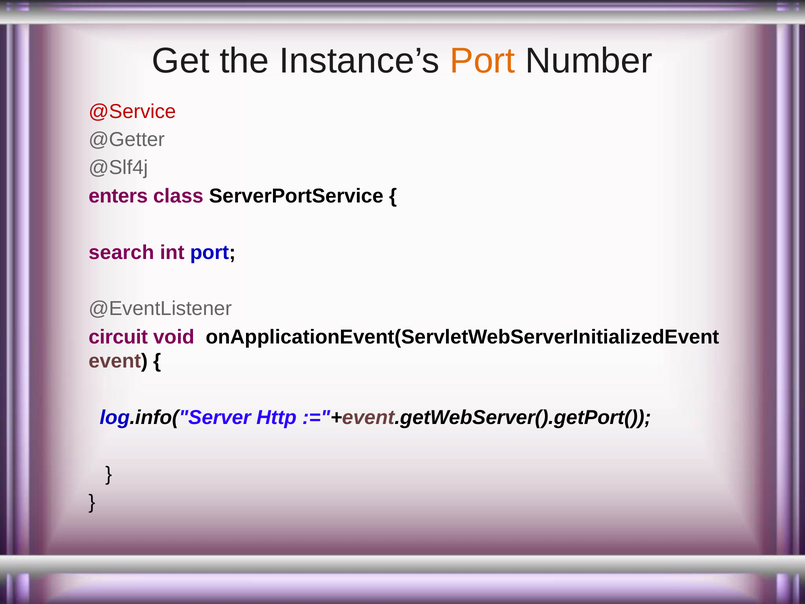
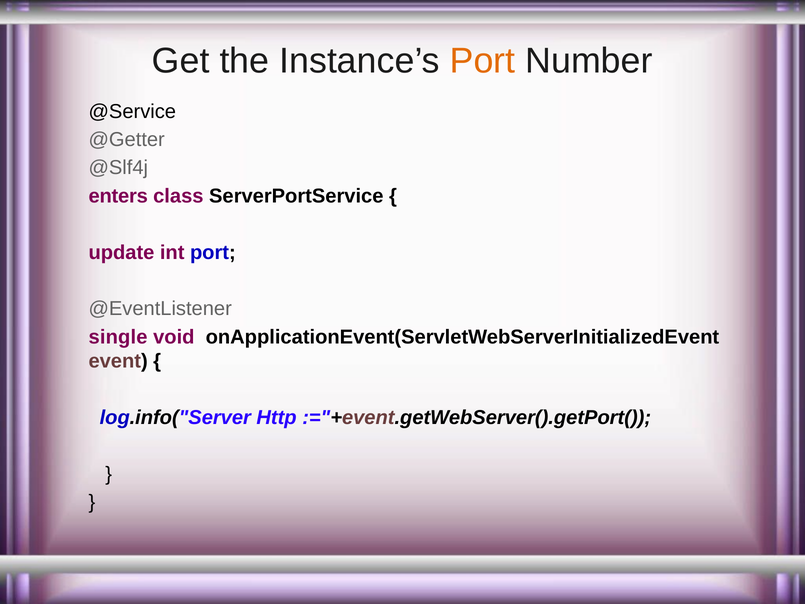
@Service colour: red -> black (132, 111)
search: search -> update (121, 252)
circuit: circuit -> single (118, 337)
